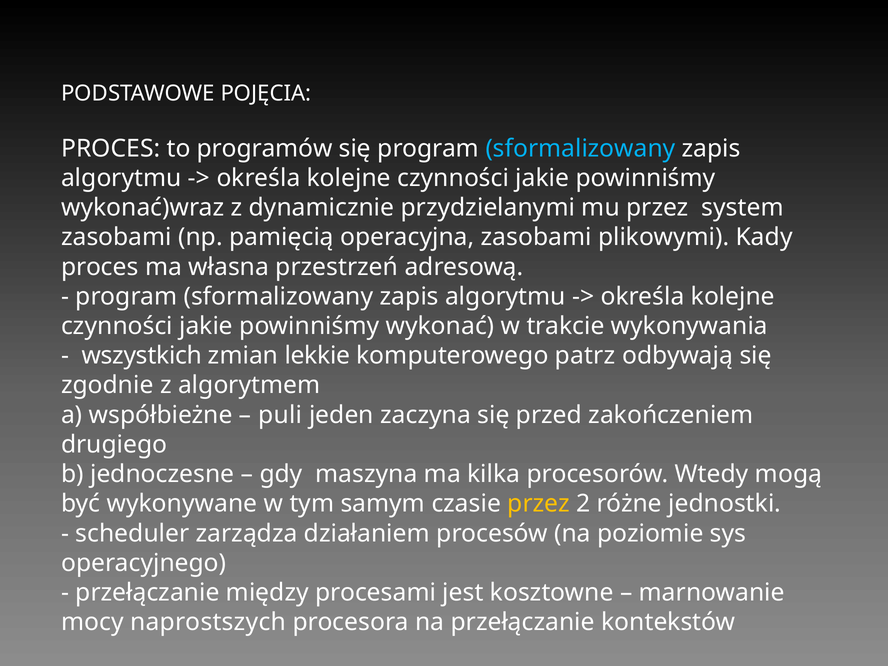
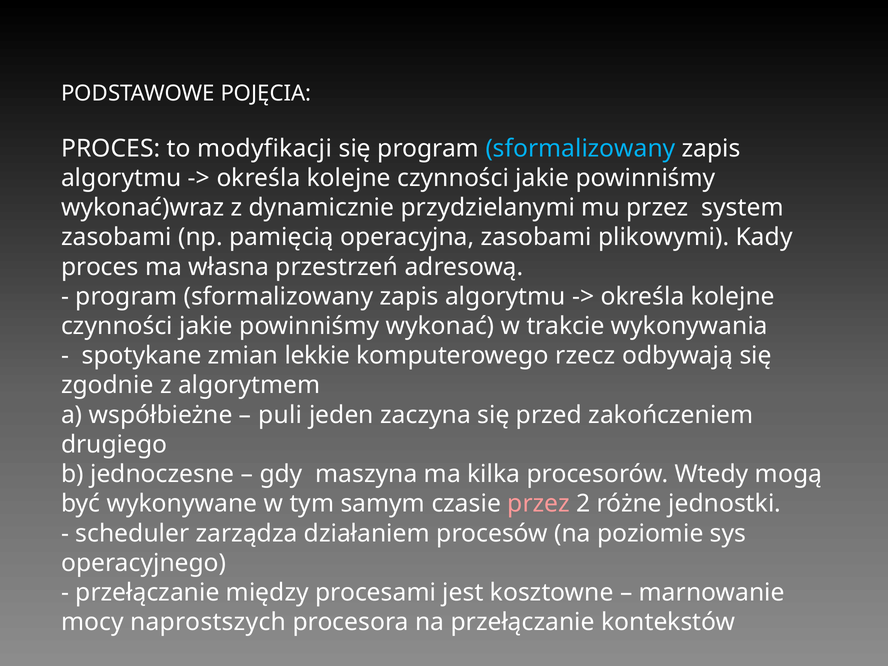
programów: programów -> modyfikacji (265, 148)
wszystkich: wszystkich -> spotykane (142, 356)
patrz: patrz -> rzecz (585, 356)
przez colour: yellow -> pink (539, 504)
